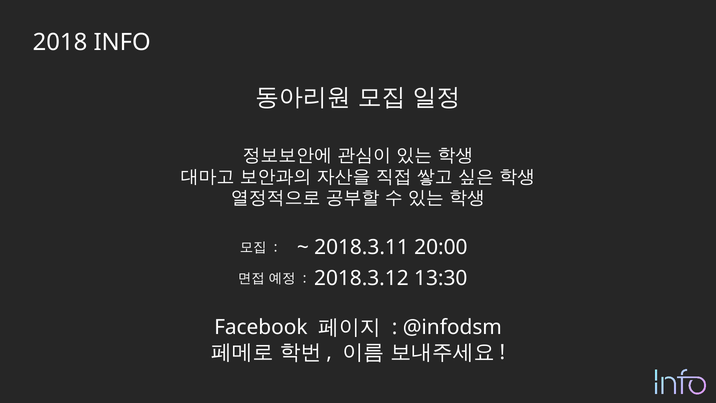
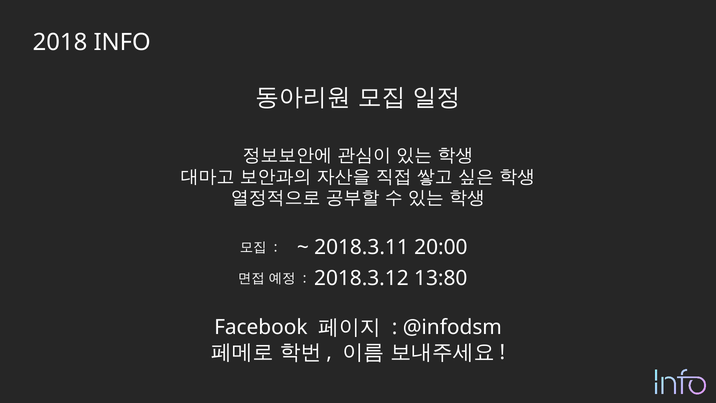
13:30: 13:30 -> 13:80 (441, 278)
